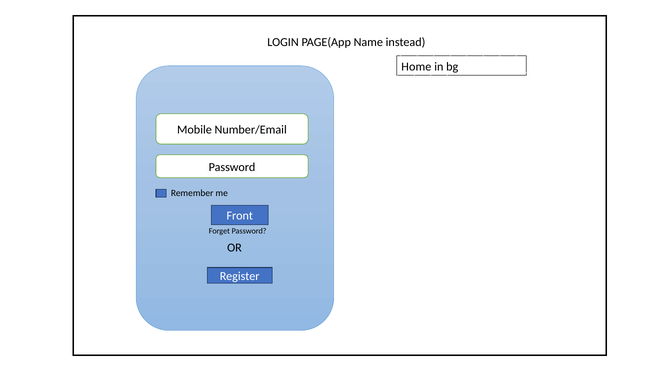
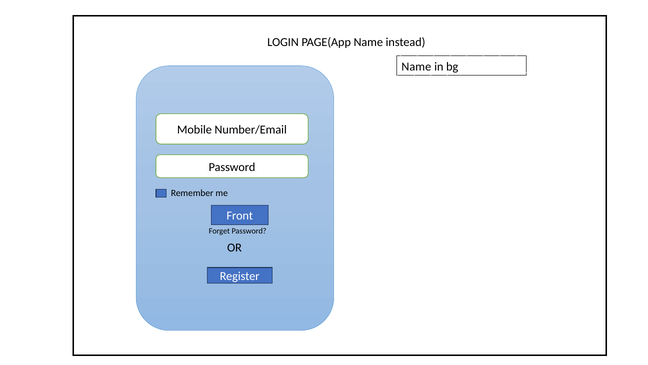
Home: Home -> Name (416, 66)
